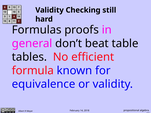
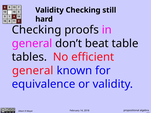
Formulas: Formulas -> Checking (37, 30)
formula: formula -> general (33, 71)
